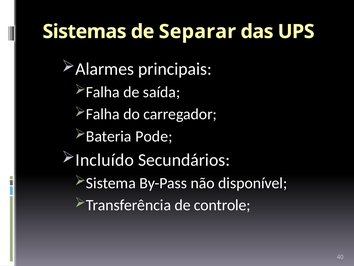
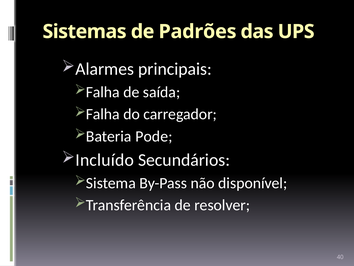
Separar: Separar -> Padrões (198, 32)
controle: controle -> resolver (222, 205)
